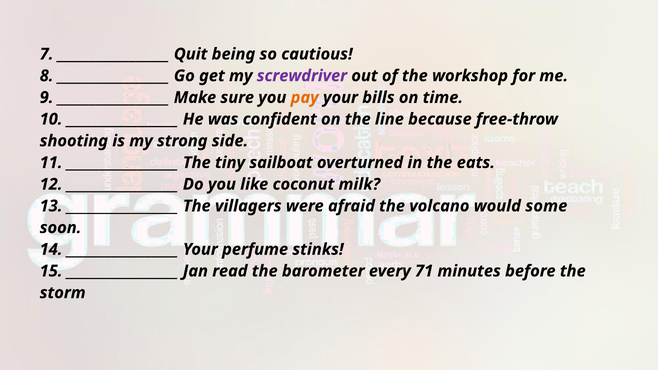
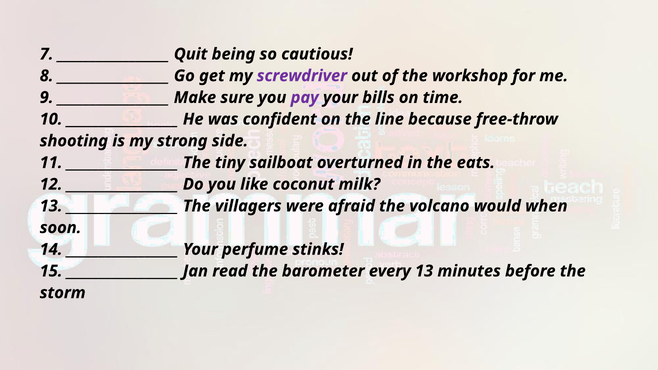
pay colour: orange -> purple (305, 98)
some: some -> when (546, 206)
every 71: 71 -> 13 (424, 271)
